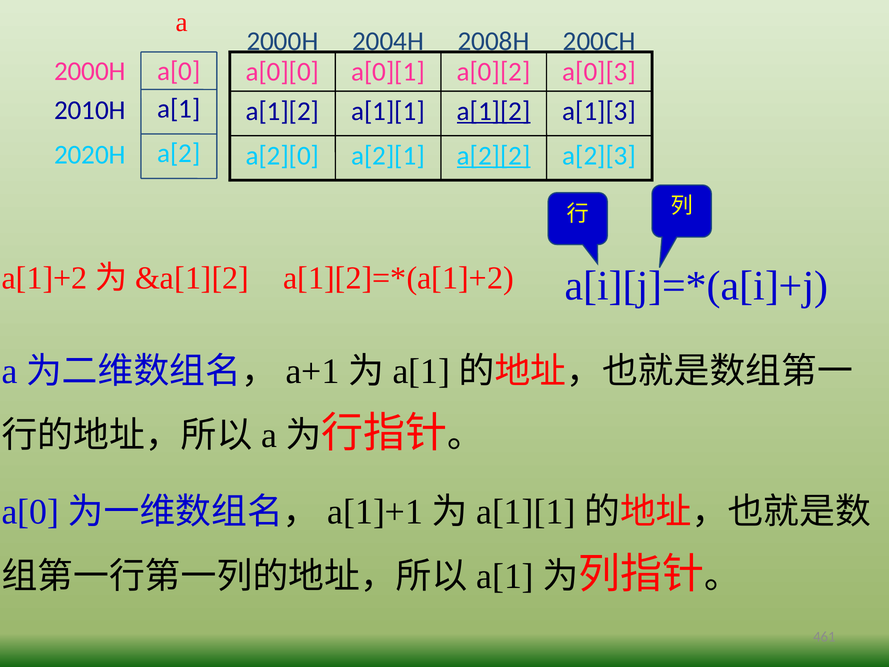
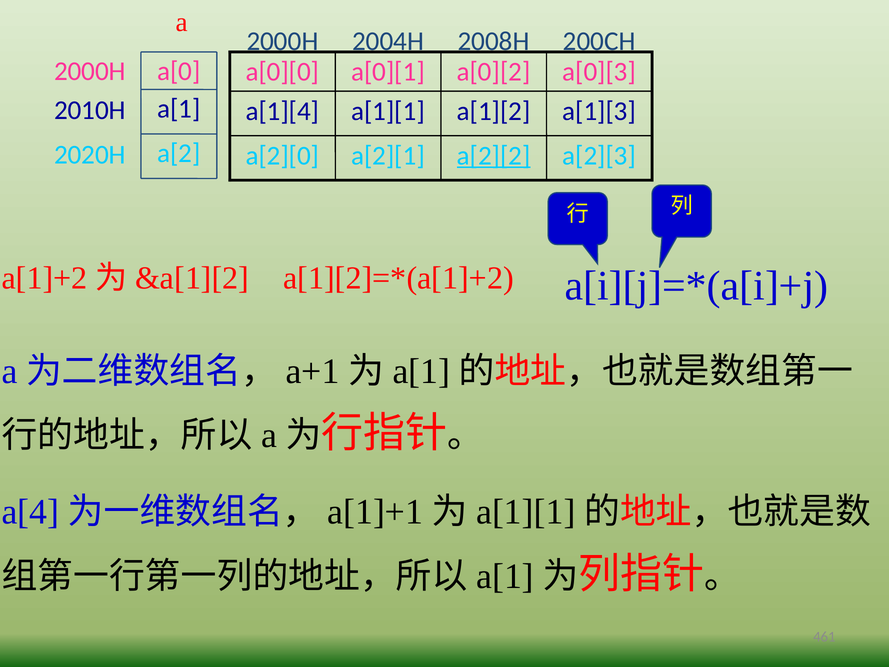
a[1][2: a[1][2 -> a[1][4 (282, 111)
a[1][2 underline: present -> none (494, 111)
a[0: a[0 -> a[4 (30, 512)
